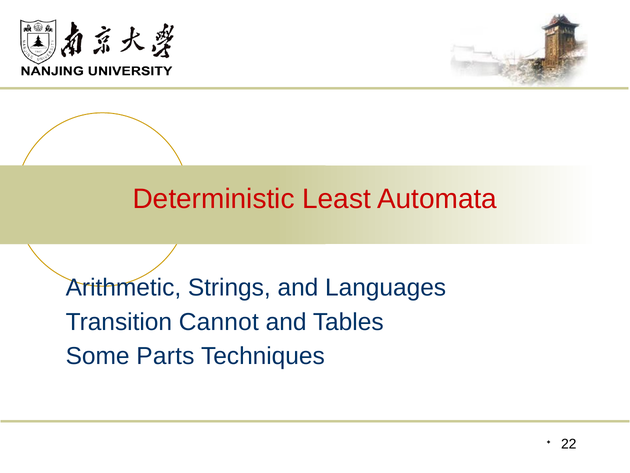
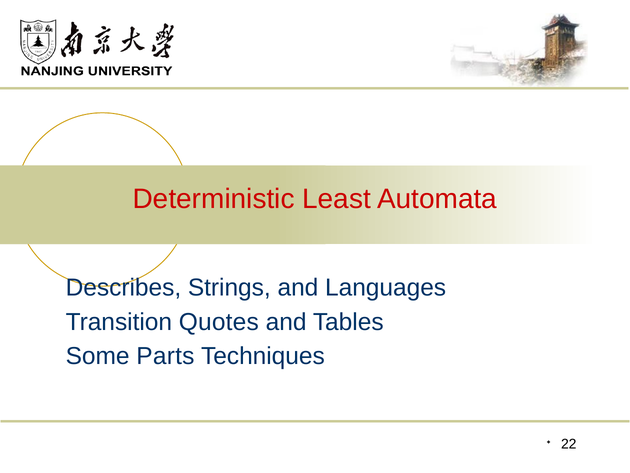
Arithmetic: Arithmetic -> Describes (123, 287)
Cannot: Cannot -> Quotes (219, 322)
